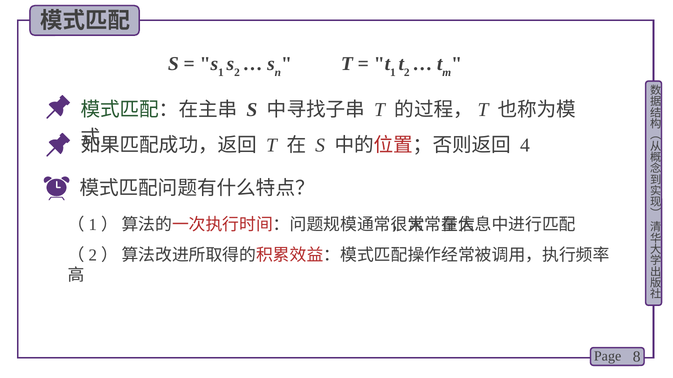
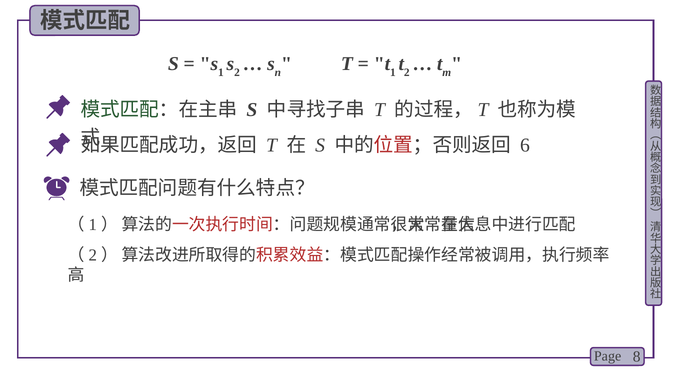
4: 4 -> 6 (525, 146)
